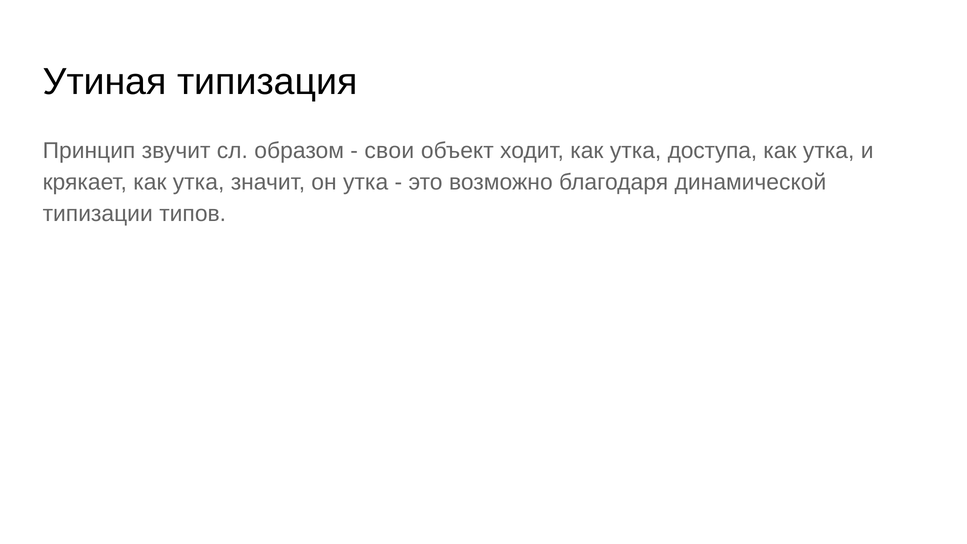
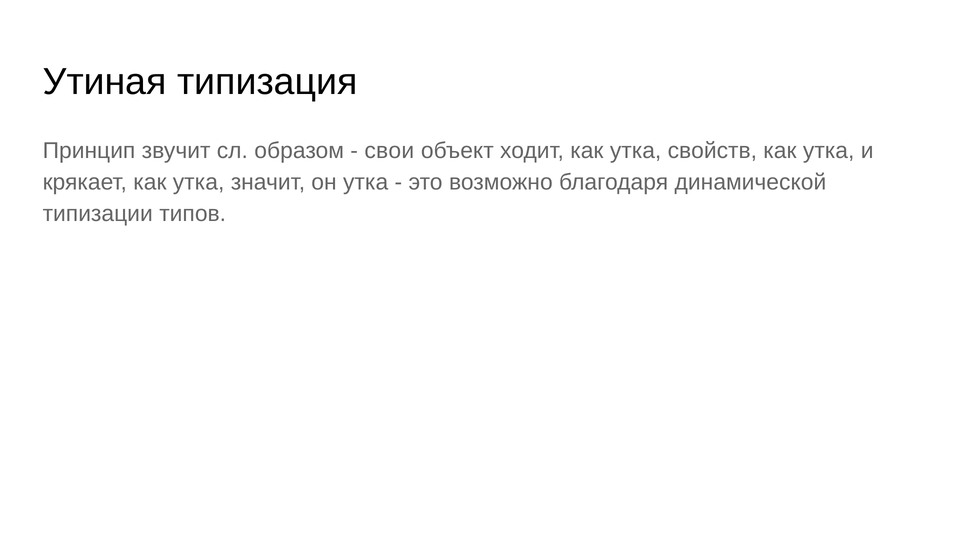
доступа: доступа -> свойств (712, 151)
